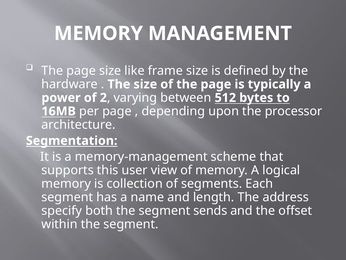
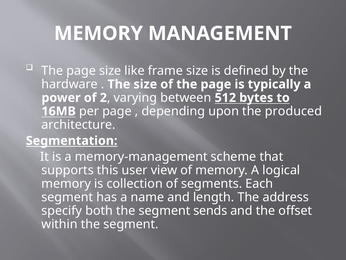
processor: processor -> produced (293, 111)
